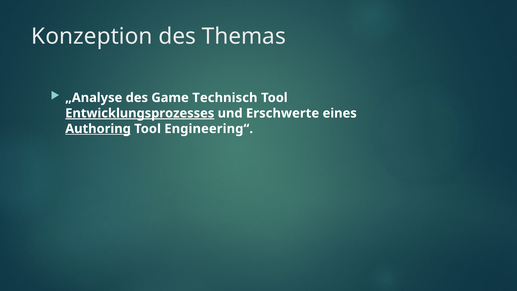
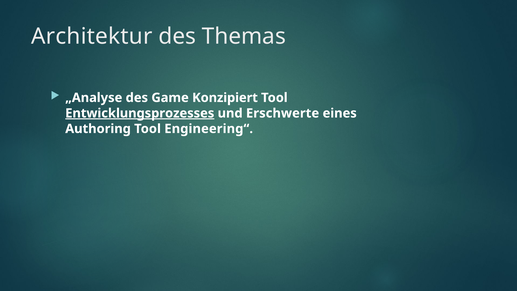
Konzeption: Konzeption -> Architektur (92, 36)
Technisch: Technisch -> Konzipiert (225, 98)
Authoring underline: present -> none (98, 129)
